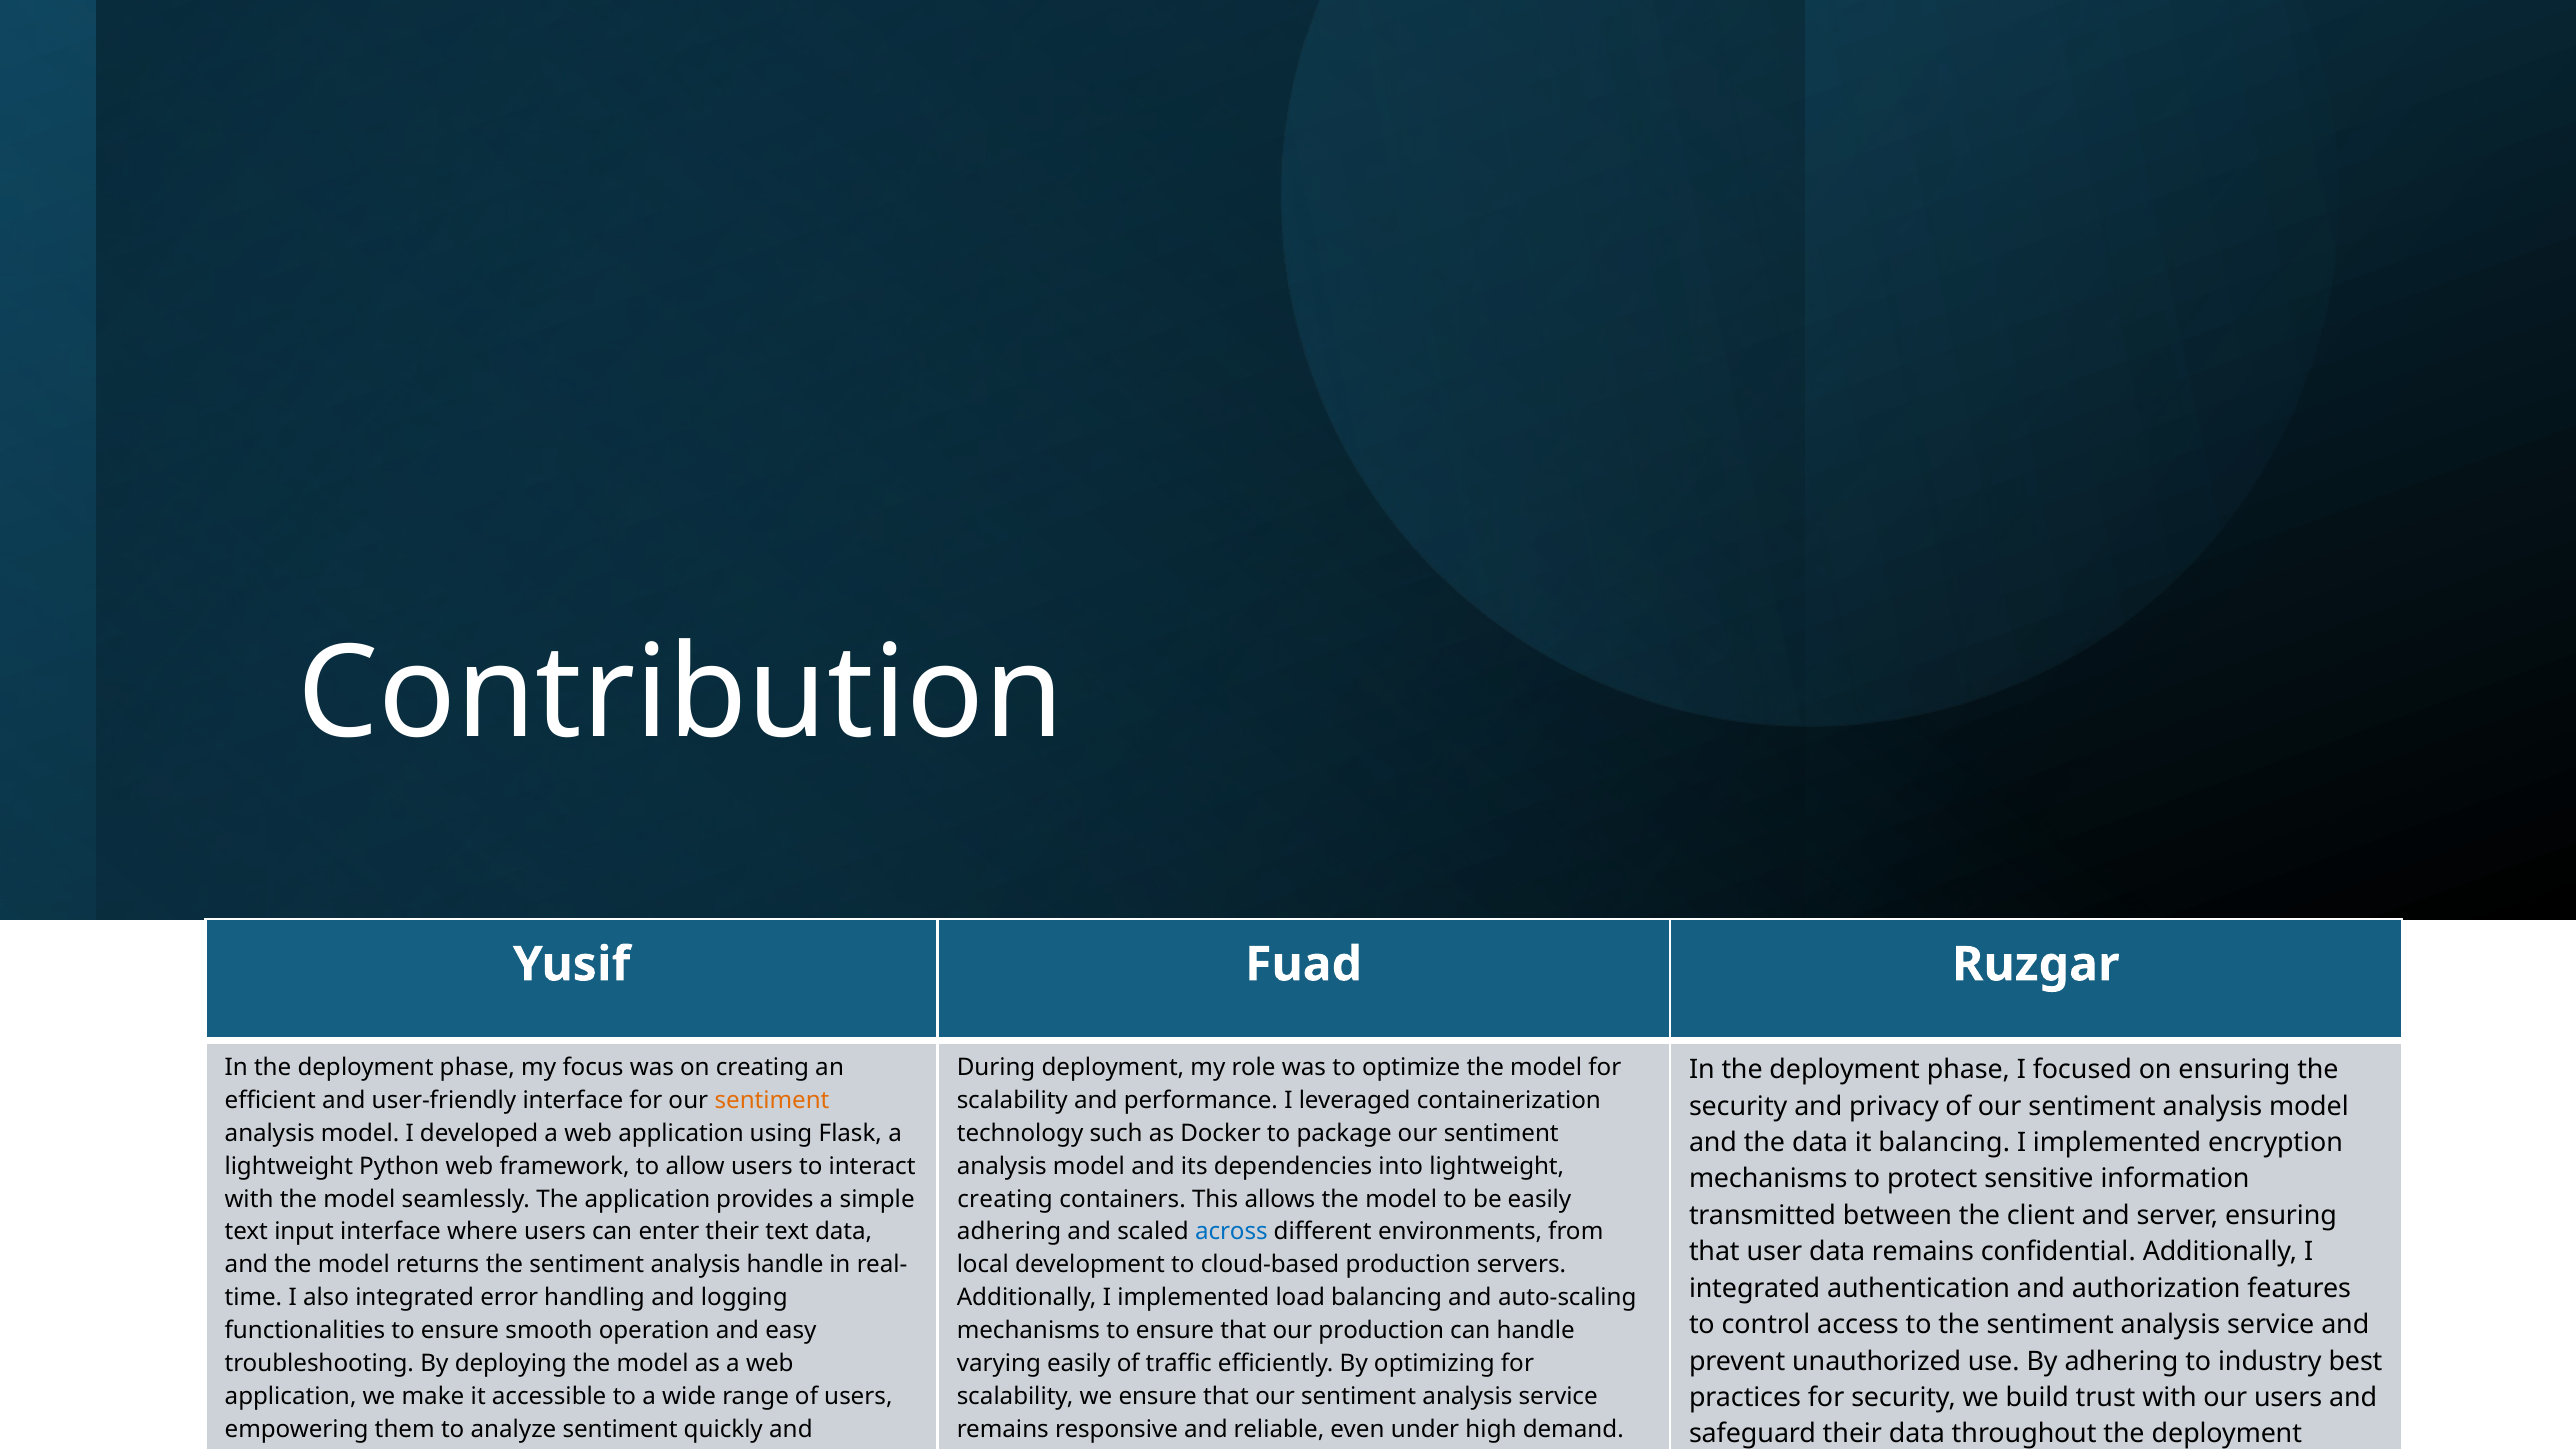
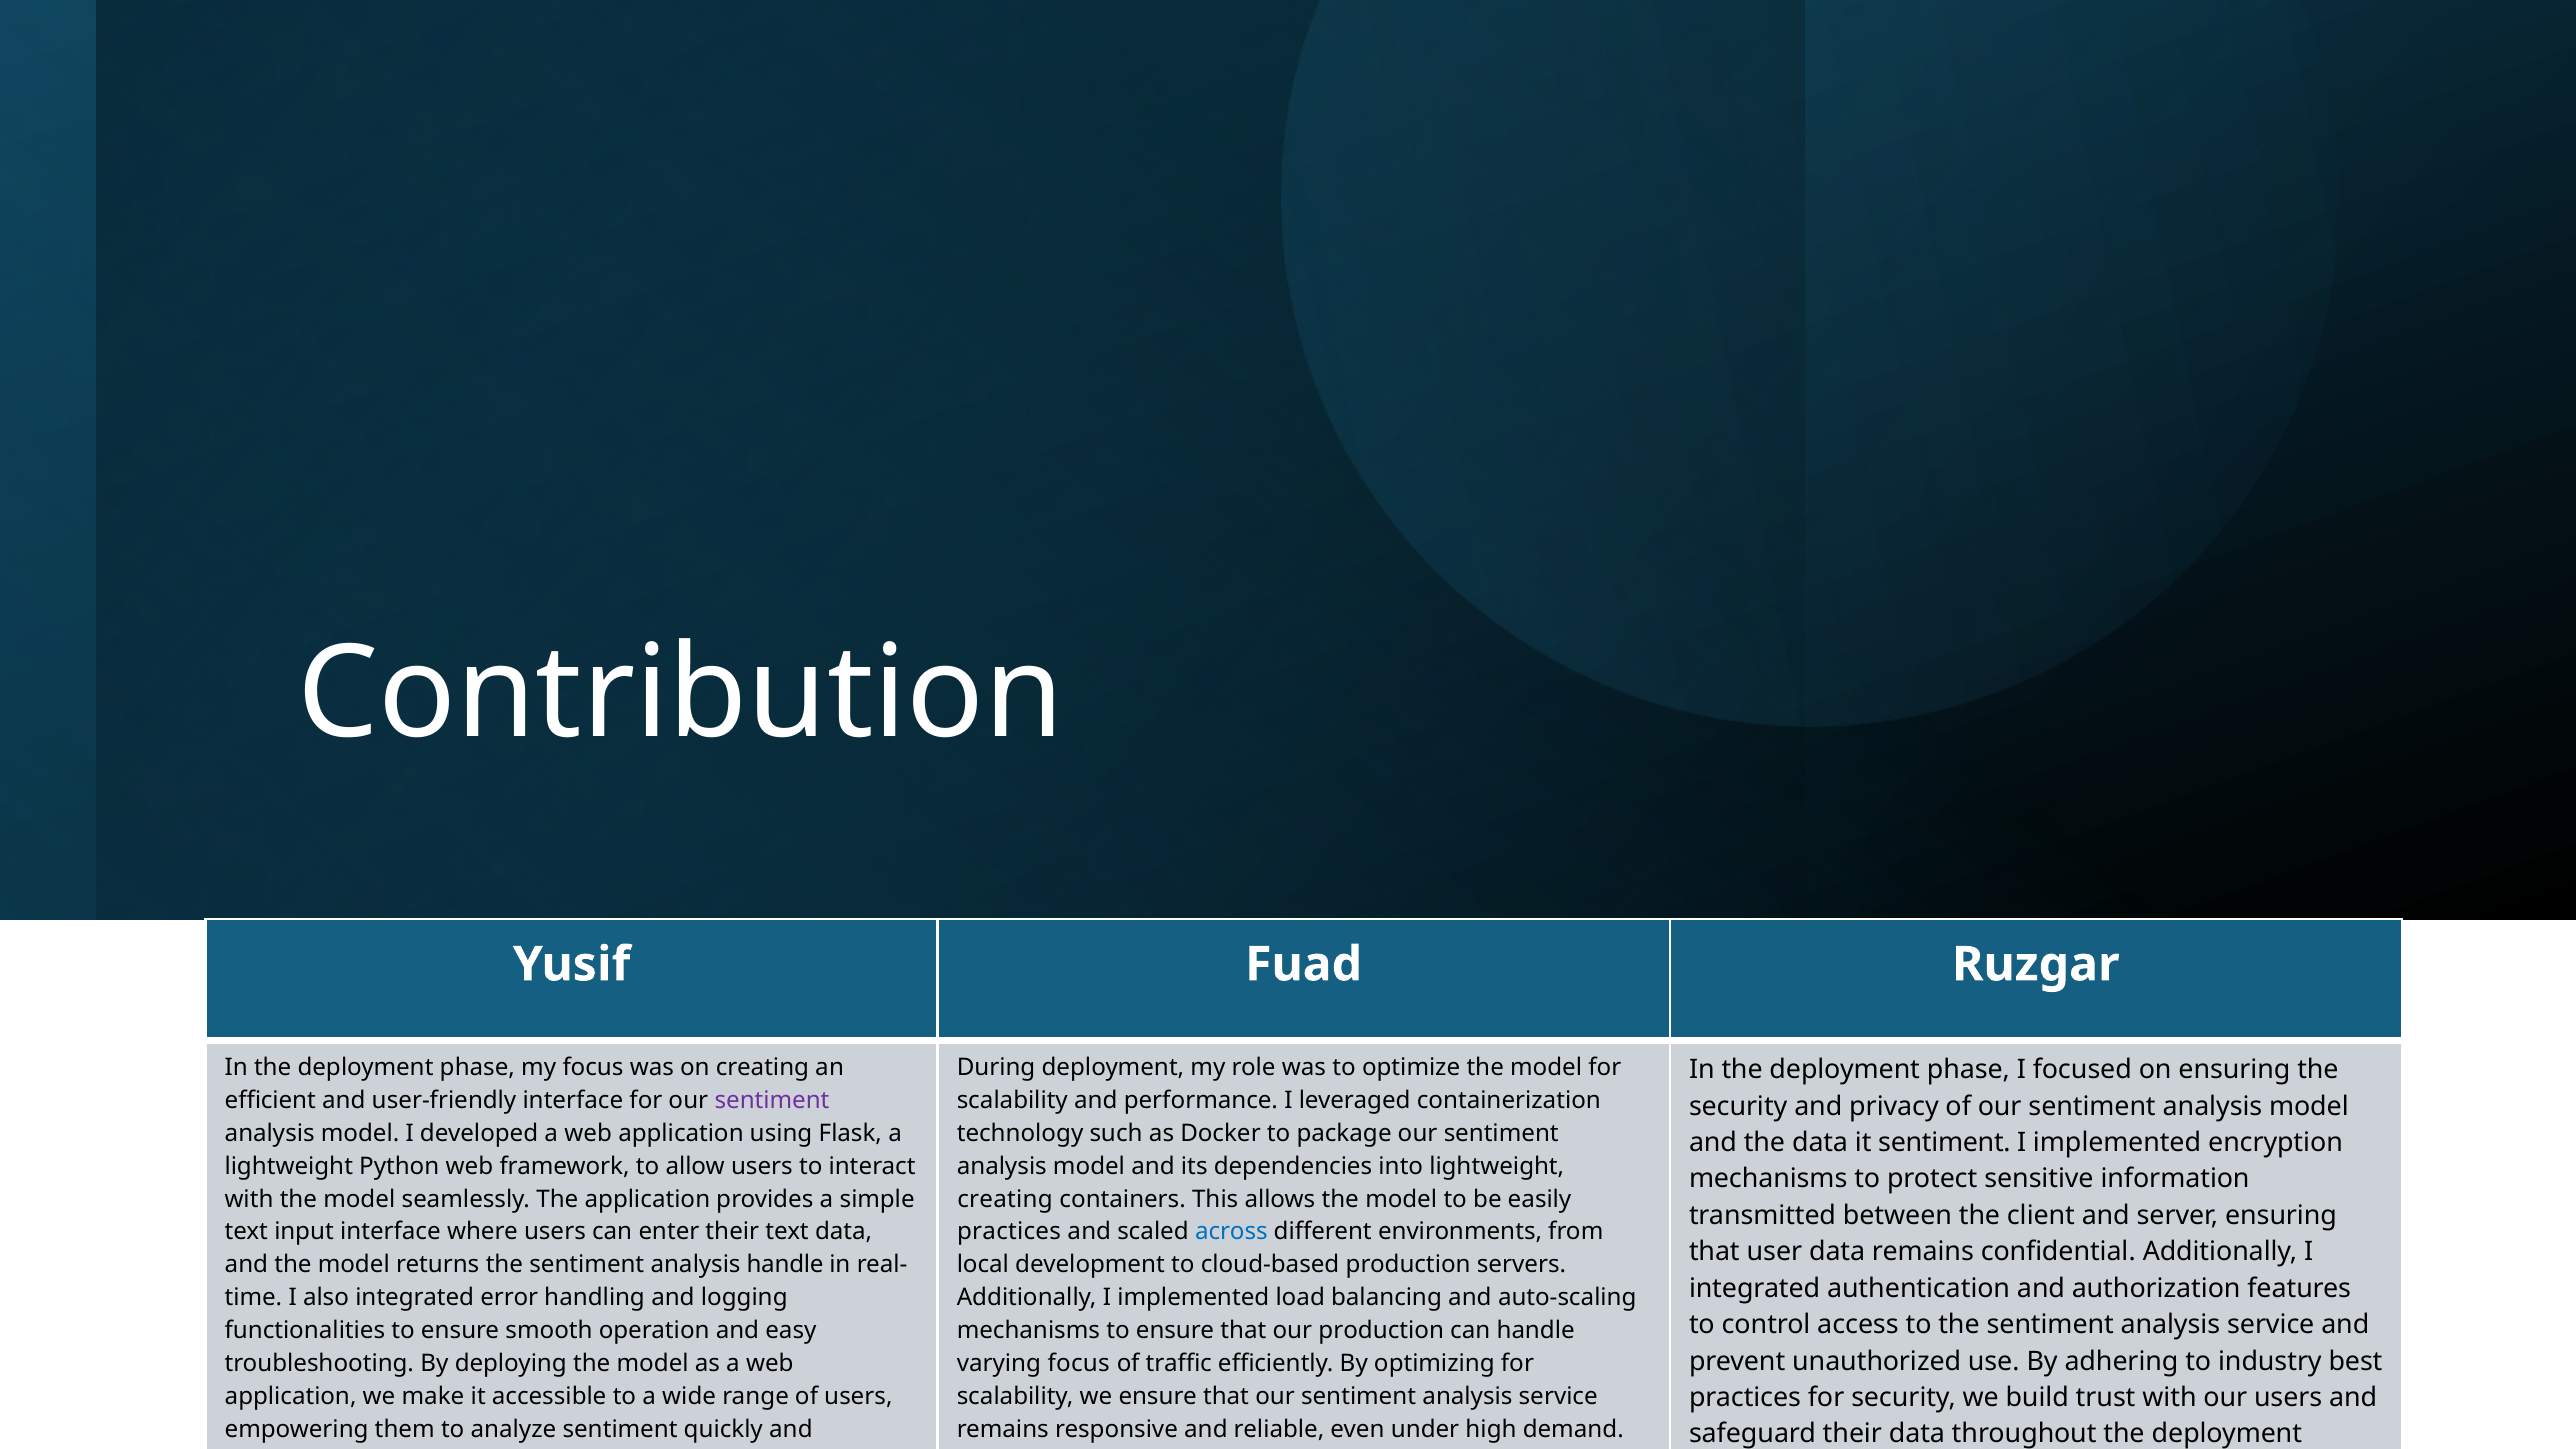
sentiment colour: orange -> purple (772, 1101)
it balancing: balancing -> sentiment (1944, 1143)
adhering: adhering -> practices (1009, 1232)
varying easily: easily -> focus (1079, 1363)
